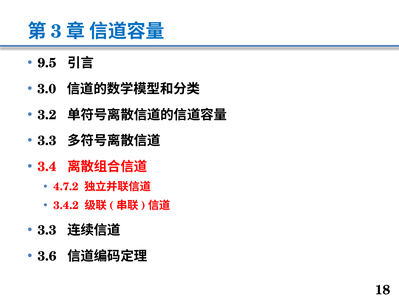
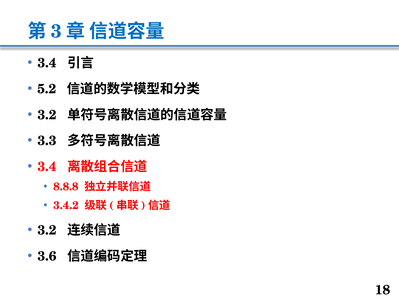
9.5: 9.5 -> 3.4 (47, 63)
3.0: 3.0 -> 5.2 (47, 89)
4.7.2: 4.7.2 -> 8.8.8 (66, 187)
3.3: 3.3 -> 3.2 (47, 231)
